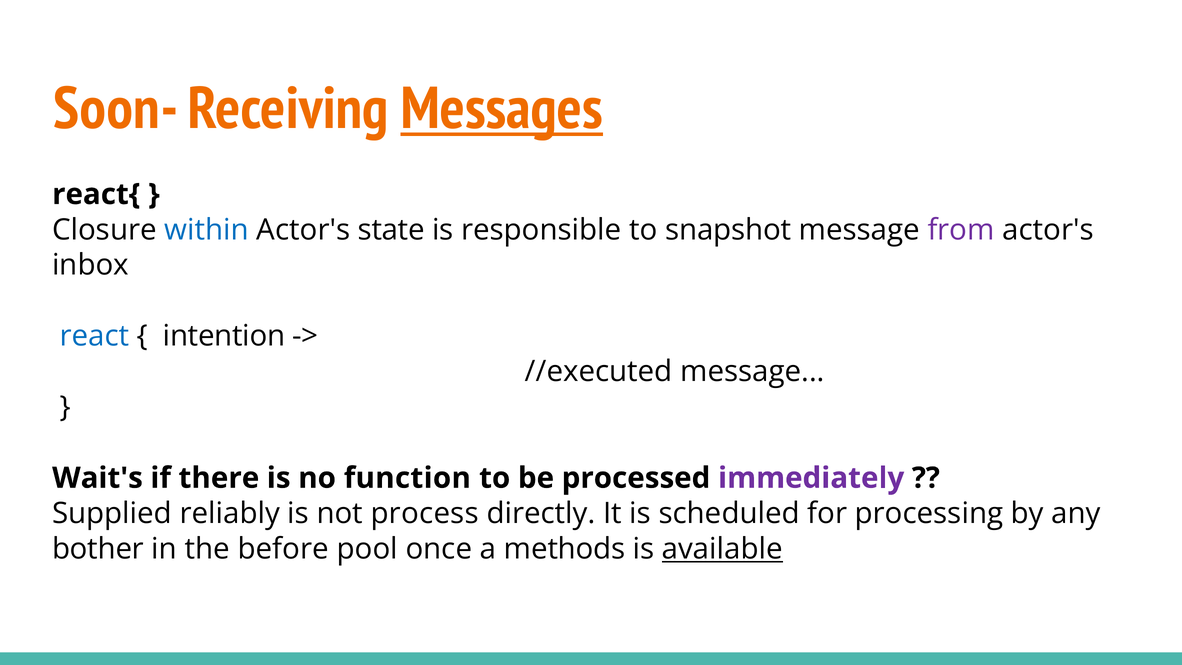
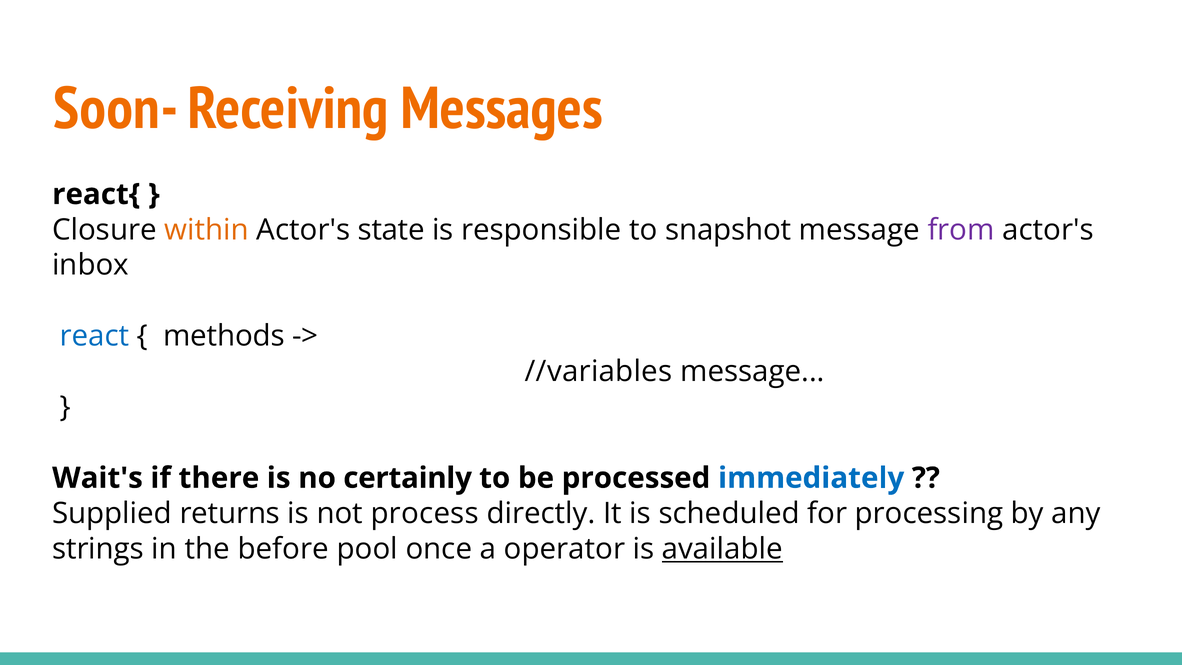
Messages underline: present -> none (502, 109)
within colour: blue -> orange (207, 230)
intention: intention -> methods (224, 336)
//executed: //executed -> //variables (599, 372)
function: function -> certainly (408, 478)
immediately colour: purple -> blue (811, 478)
reliably: reliably -> returns (230, 513)
bother: bother -> strings (98, 549)
methods: methods -> operator (565, 549)
